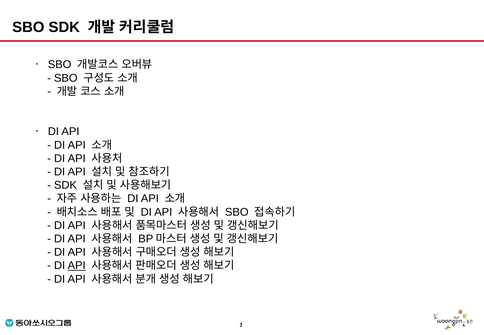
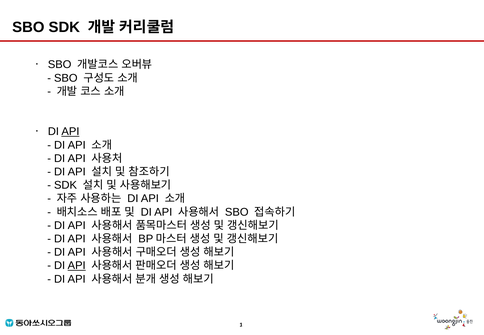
API underline: none -> present (70, 132)
